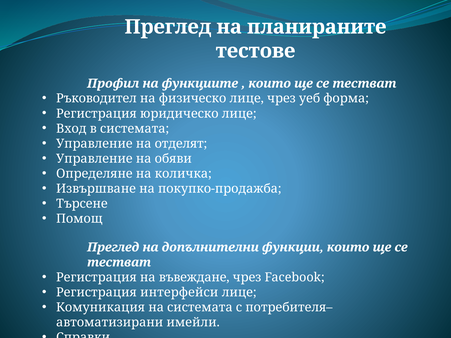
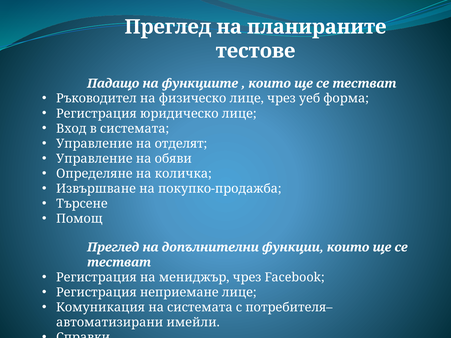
Профил: Профил -> Падащо (113, 84)
въвеждане: въвеждане -> мениджър (194, 278)
интерфейси: интерфейси -> неприемане (179, 293)
